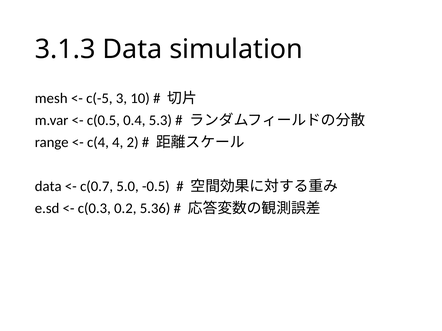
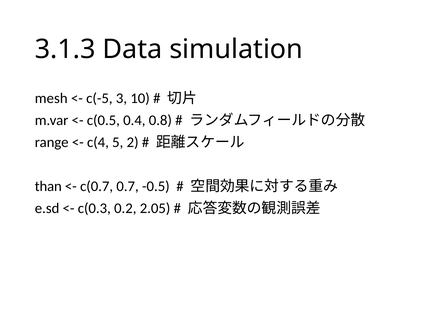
5.3: 5.3 -> 0.8 (160, 120)
4: 4 -> 5 (118, 142)
data: data -> than (48, 187)
5.0: 5.0 -> 0.7 (128, 187)
5.36: 5.36 -> 2.05 (155, 209)
